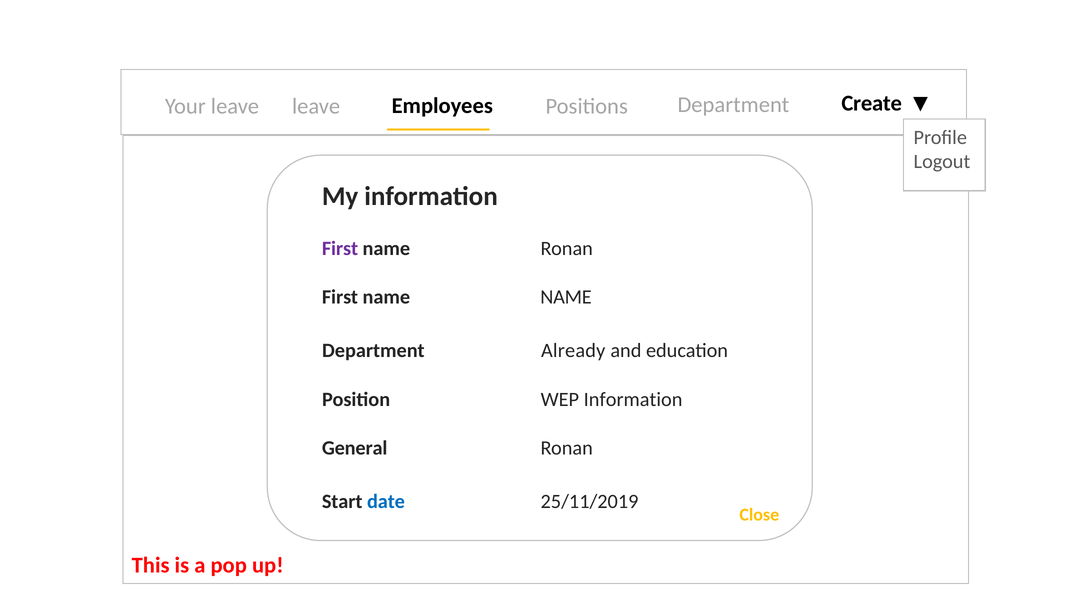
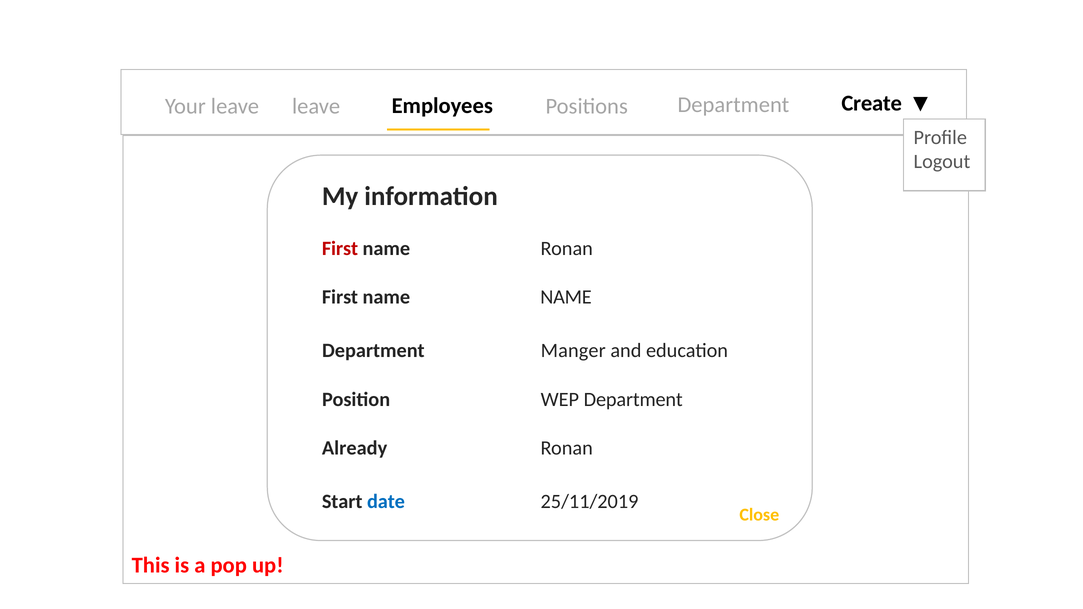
First colour: purple -> red (340, 249)
Already: Already -> Manger (573, 351)
WEP Information: Information -> Department (633, 400)
General: General -> Already (355, 448)
